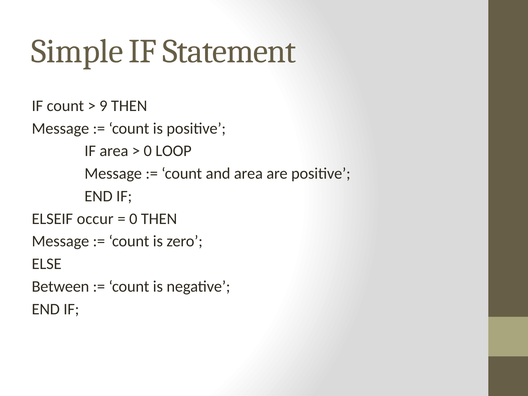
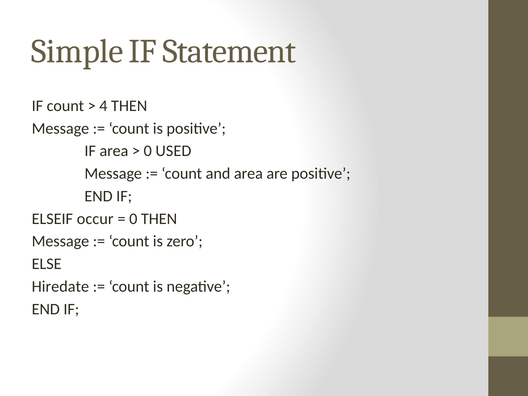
9: 9 -> 4 (103, 106)
LOOP: LOOP -> USED (173, 151)
Between: Between -> Hiredate (60, 286)
